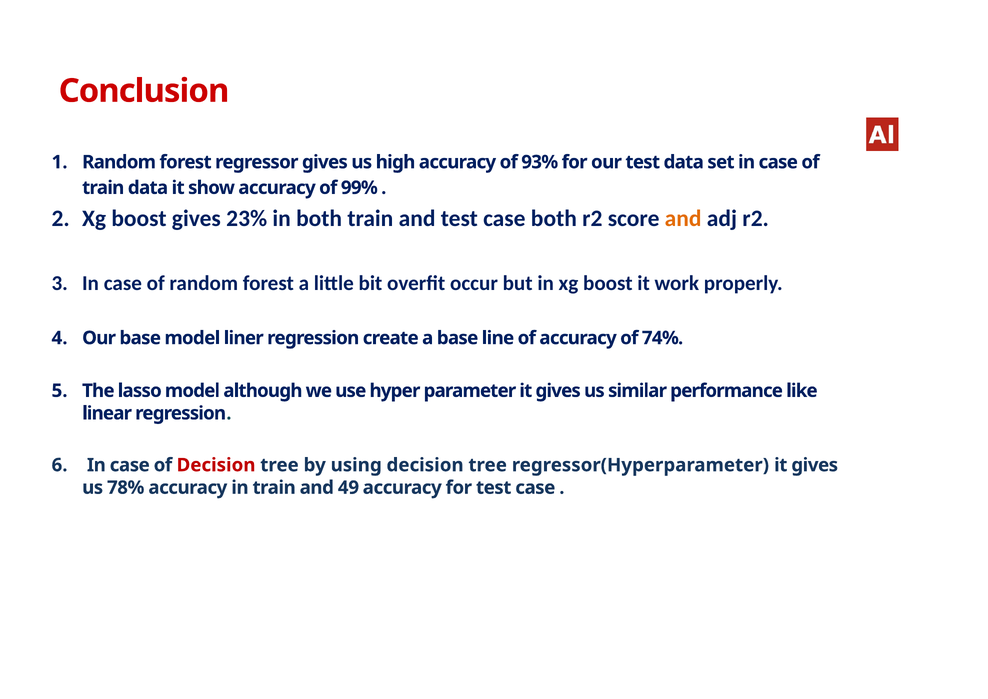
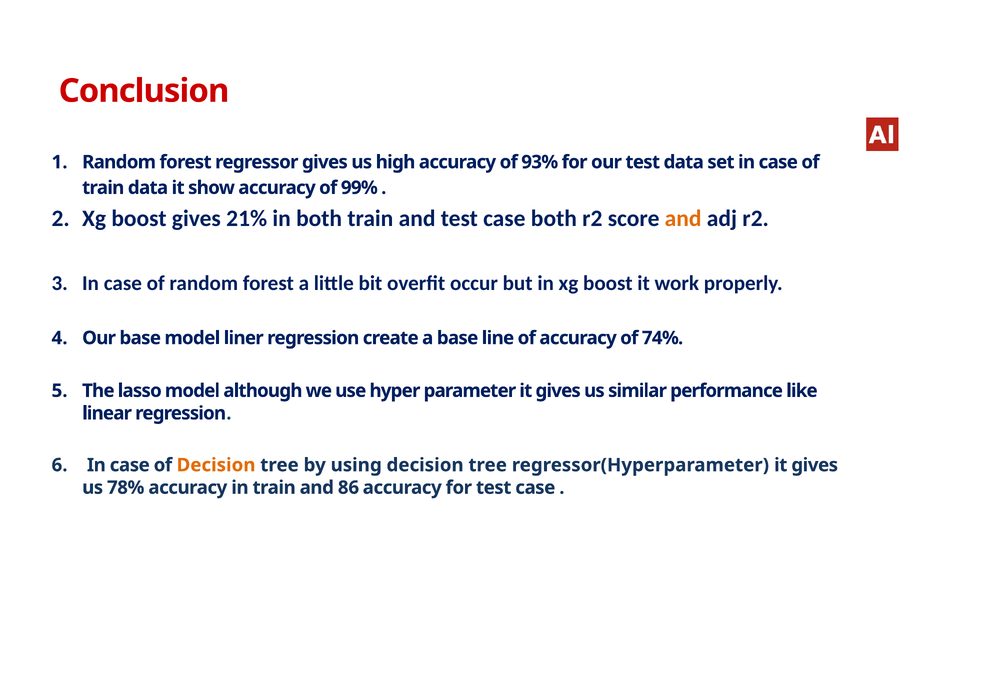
23%: 23% -> 21% (247, 218)
Decision colour: red -> orange (216, 465)
49: 49 -> 86 (348, 487)
